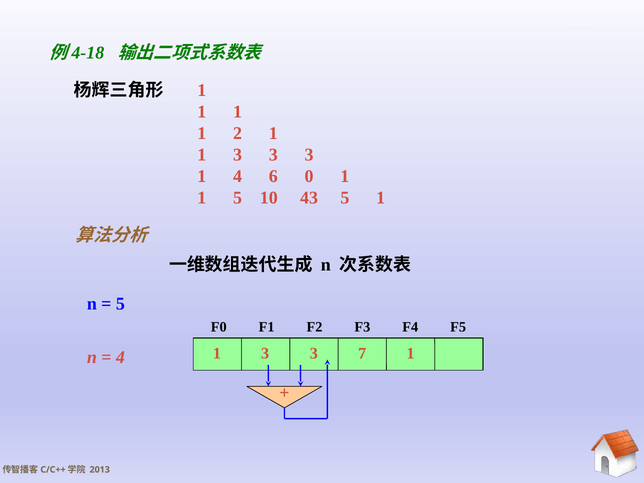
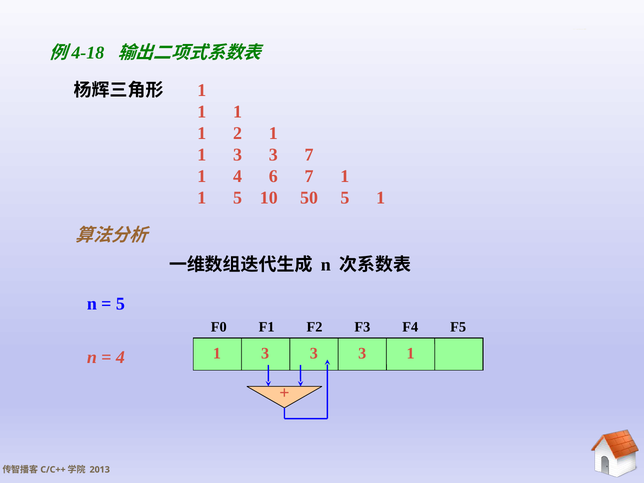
3 3 3: 3 -> 7 (309, 155)
6 0: 0 -> 7 (309, 176)
43: 43 -> 50 (309, 198)
7: 7 -> 3 (362, 354)
